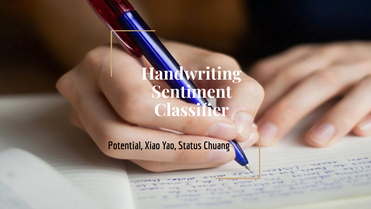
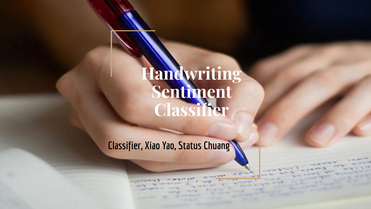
Potential: Potential -> Classifier (125, 146)
